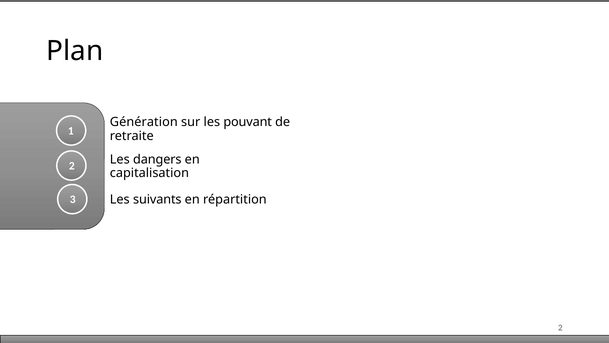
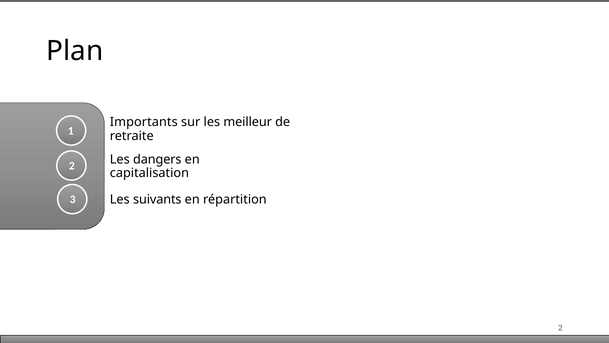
Génération: Génération -> Importants (144, 122)
pouvant: pouvant -> meilleur (248, 122)
